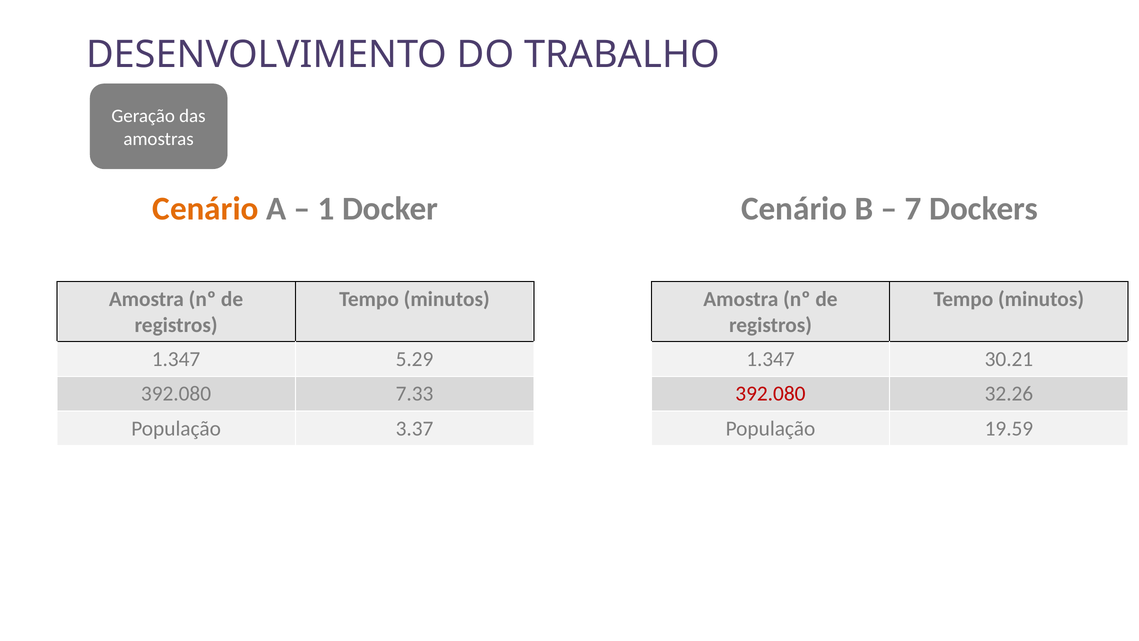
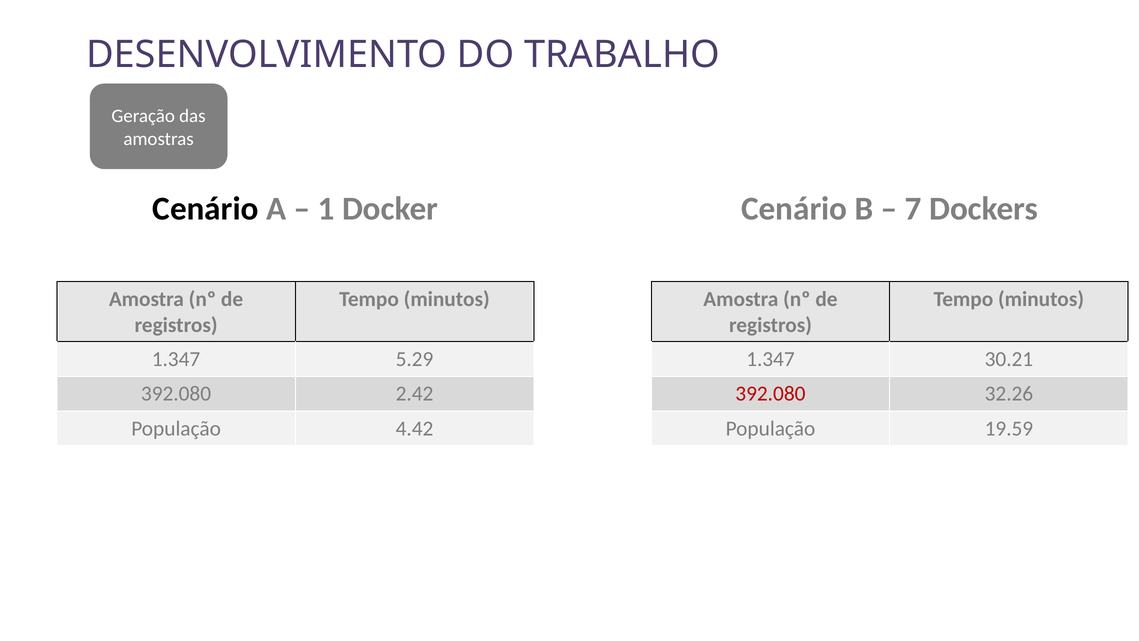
Cenário colour: orange -> black (206, 209)
7.33: 7.33 -> 2.42 (415, 394)
3.37: 3.37 -> 4.42 (415, 428)
